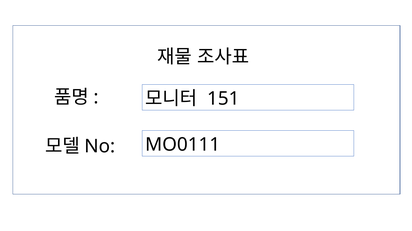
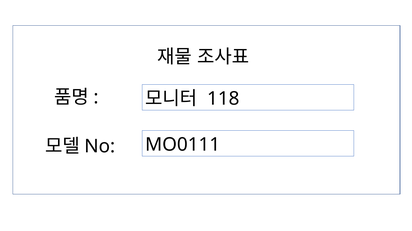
151: 151 -> 118 (223, 99)
